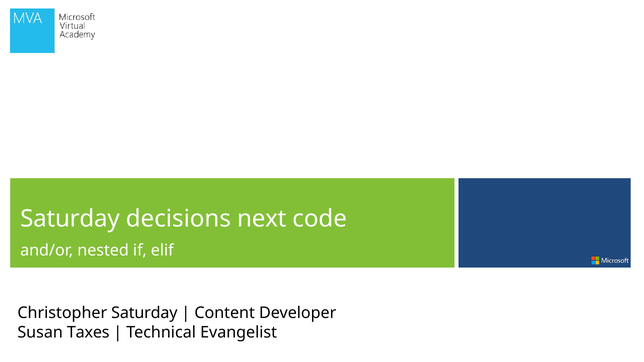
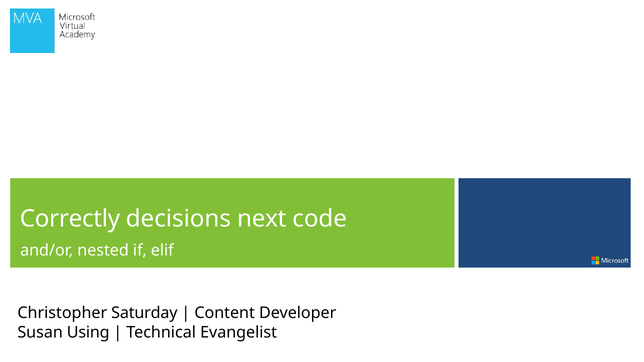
Saturday: Saturday -> Correctly (70, 219)
Taxes: Taxes -> Using (88, 332)
